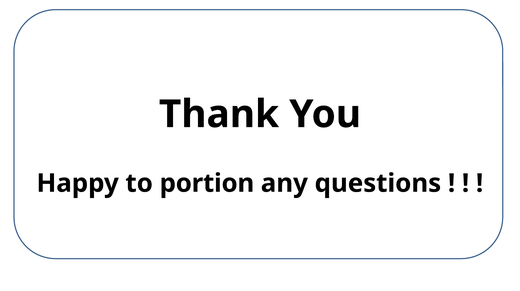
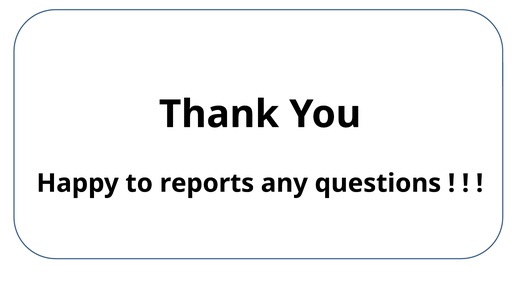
portion: portion -> reports (207, 183)
